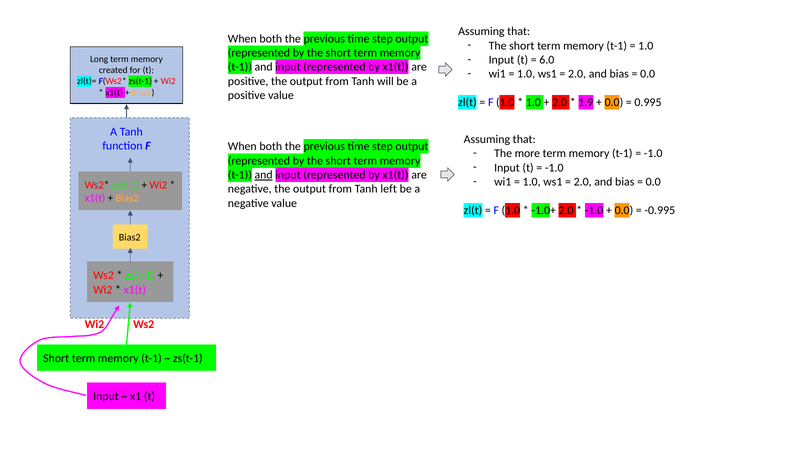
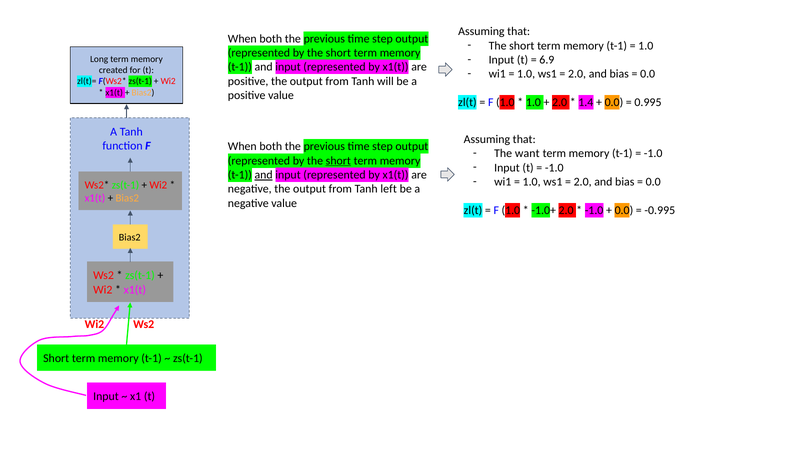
6.0: 6.0 -> 6.9 (547, 60)
1.9: 1.9 -> 1.4 (586, 103)
more: more -> want (527, 154)
short underline: none -> present (338, 161)
